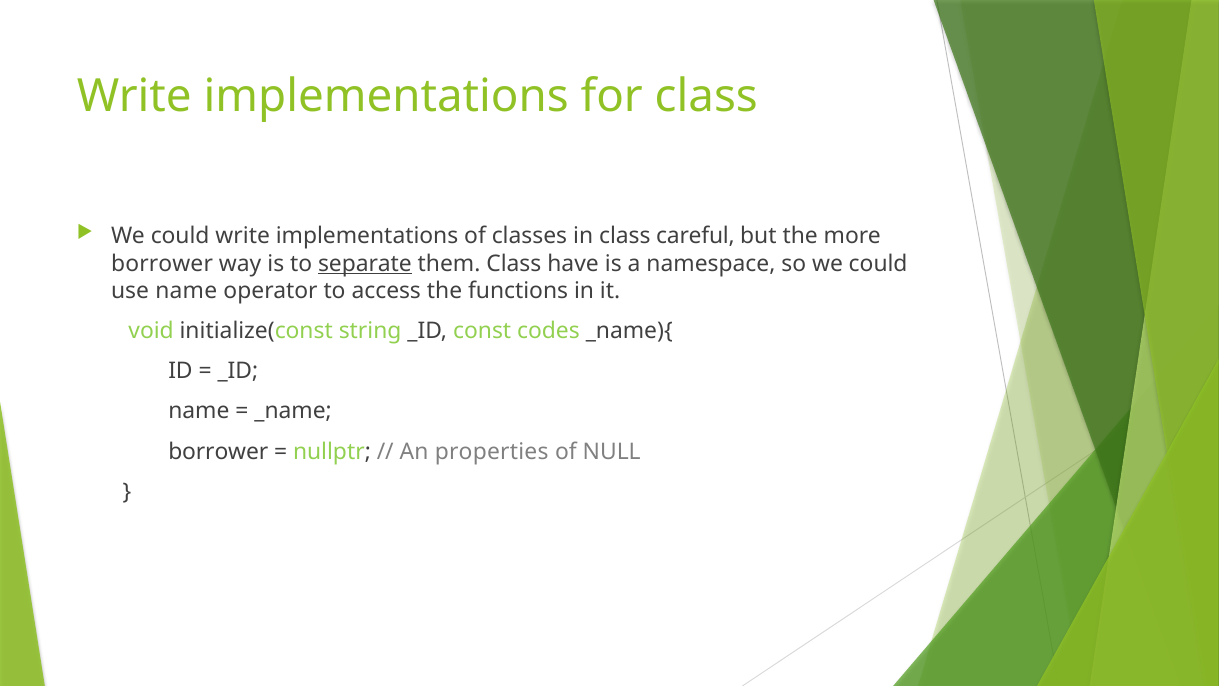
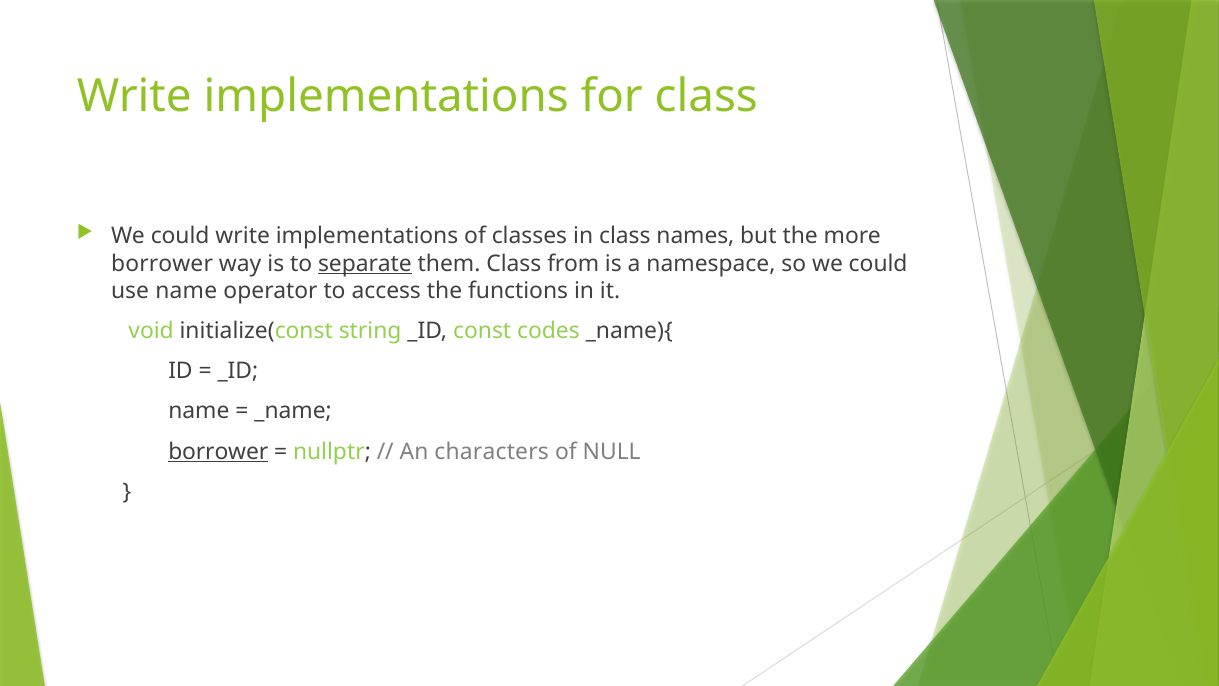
careful: careful -> names (695, 236)
have: have -> from (573, 263)
borrower underline: none -> present (218, 451)
properties: properties -> characters (492, 451)
